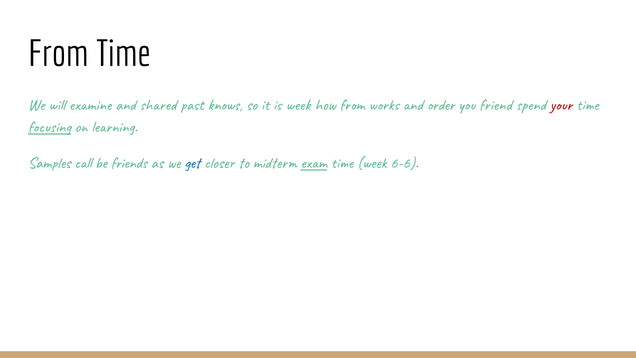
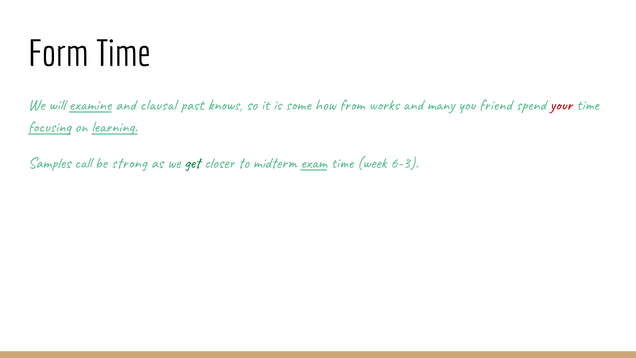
From: From -> Form (58, 54)
examine underline: none -> present (90, 105)
shared: shared -> clausal (158, 105)
is week: week -> some (298, 105)
order: order -> many (441, 105)
learning underline: none -> present (114, 127)
friends: friends -> strong (129, 163)
get colour: blue -> green (192, 163)
6-6: 6-6 -> 6-3 (404, 163)
